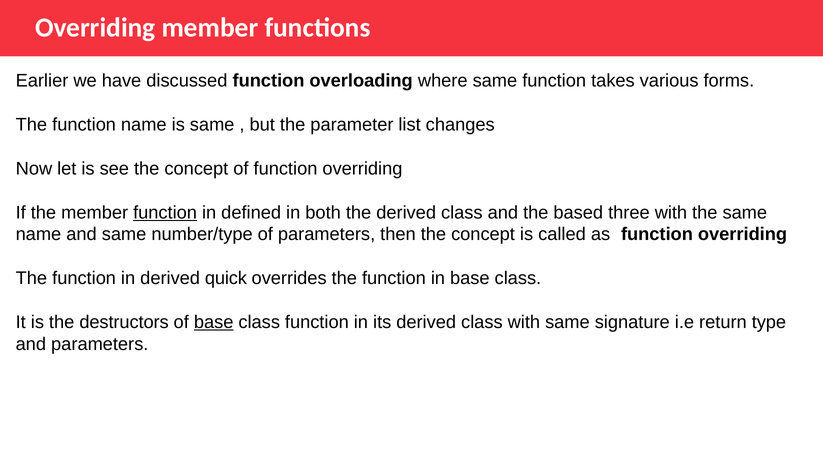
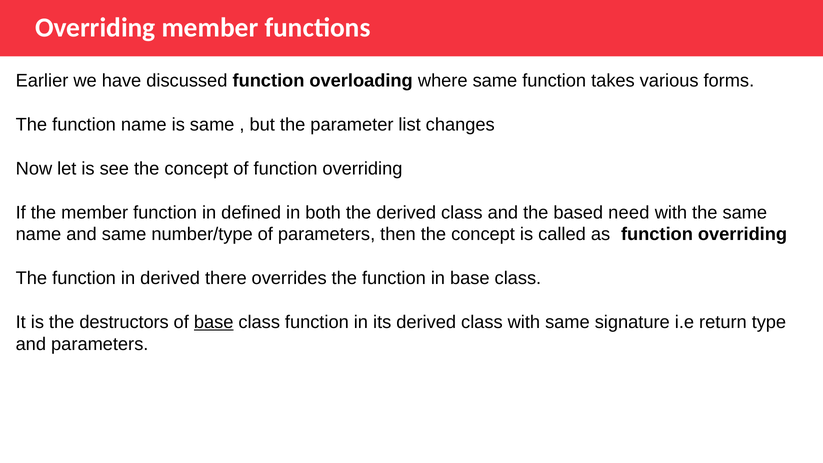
function underline: present -> none (165, 212)
three: three -> need (629, 212)
quick: quick -> there (226, 278)
